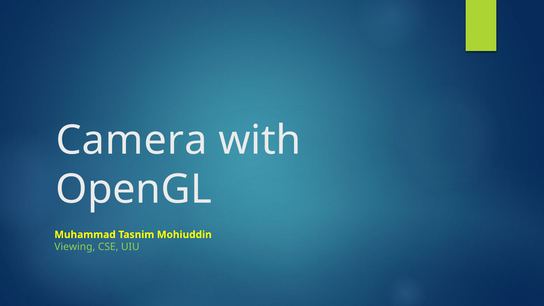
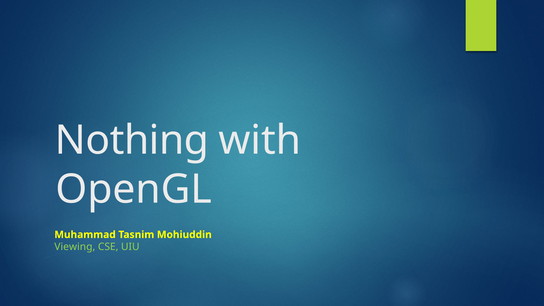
Camera: Camera -> Nothing (132, 141)
